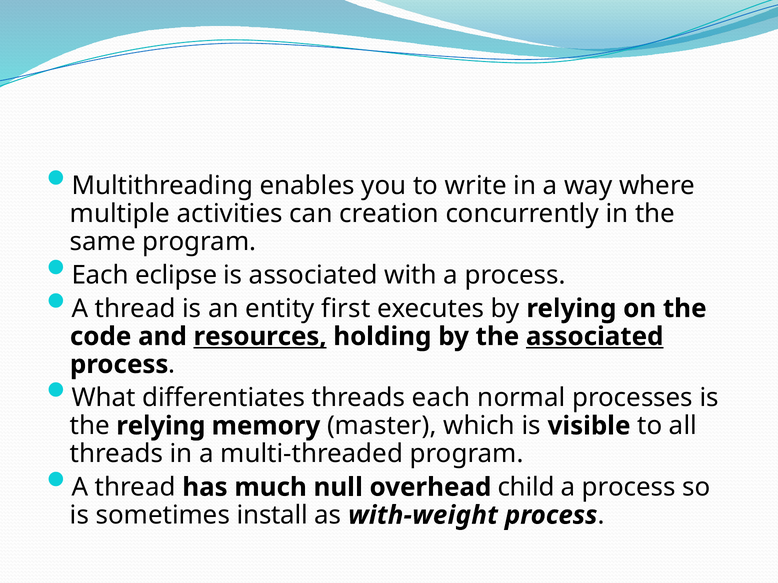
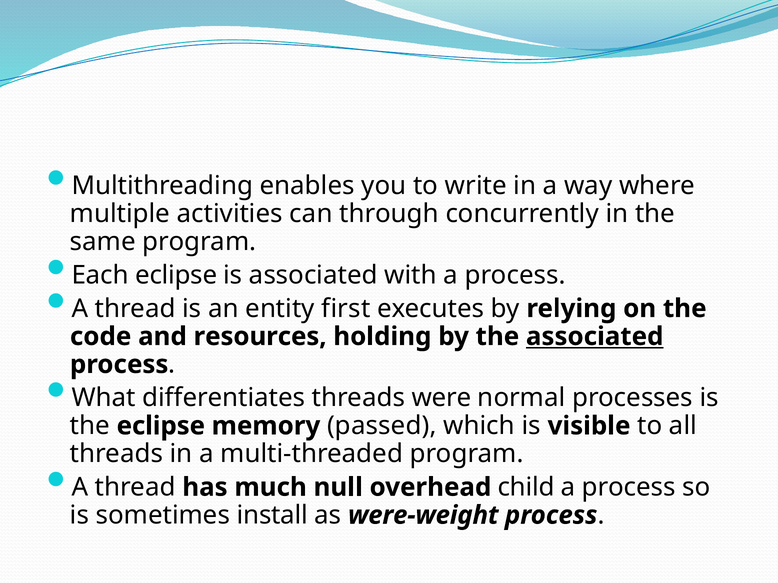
creation: creation -> through (389, 214)
resources underline: present -> none (260, 337)
threads each: each -> were (441, 398)
the relying: relying -> eclipse (161, 426)
master: master -> passed (382, 426)
with-weight: with-weight -> were-weight (423, 516)
